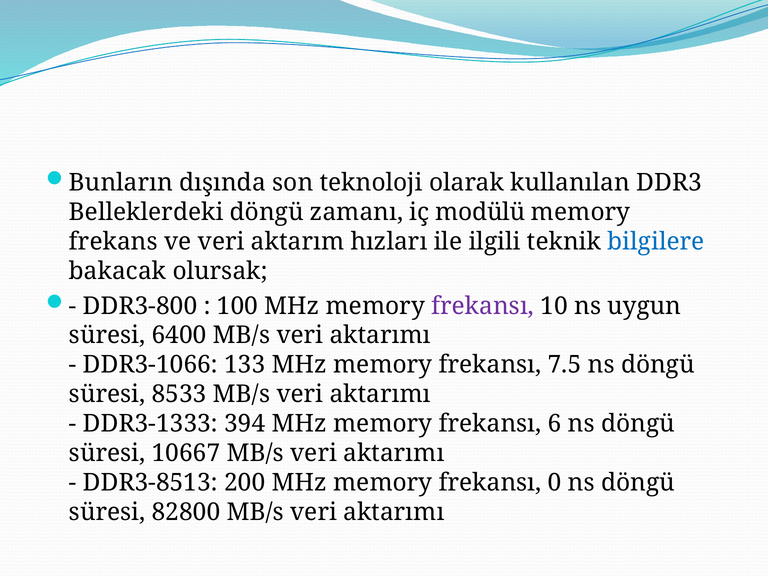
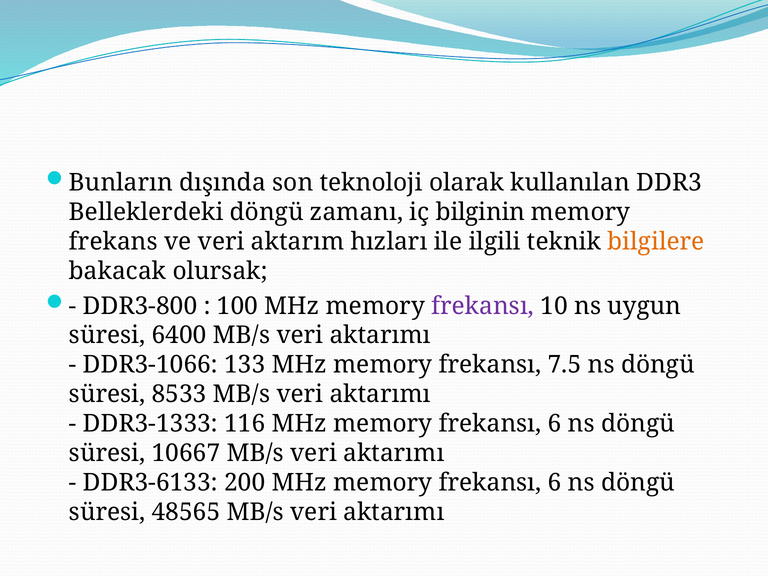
modülü: modülü -> bilginin (480, 212)
bilgilere colour: blue -> orange (656, 242)
394: 394 -> 116 (245, 424)
DDR3-8513: DDR3-8513 -> DDR3-6133 (150, 482)
0: 0 -> 6 (555, 482)
82800: 82800 -> 48565 (186, 512)
